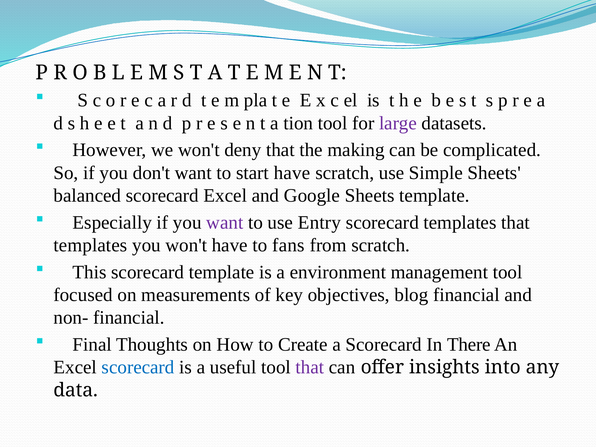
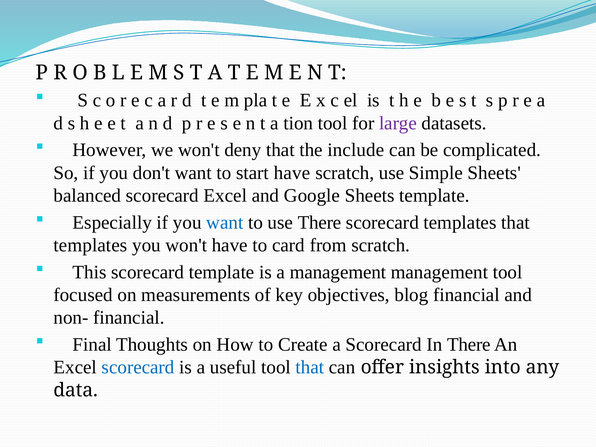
making: making -> include (356, 150)
want colour: purple -> blue (225, 222)
use Entry: Entry -> There (320, 222)
fans: fans -> card (288, 245)
a environment: environment -> management (338, 272)
that colour: purple -> blue (310, 367)
